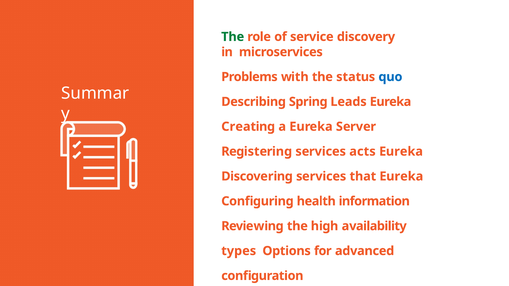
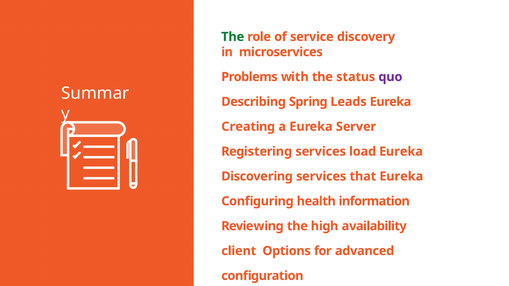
quo colour: blue -> purple (390, 77)
acts: acts -> load (363, 152)
types: types -> client (239, 251)
